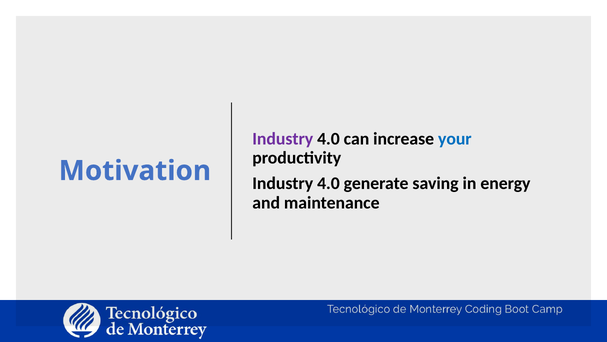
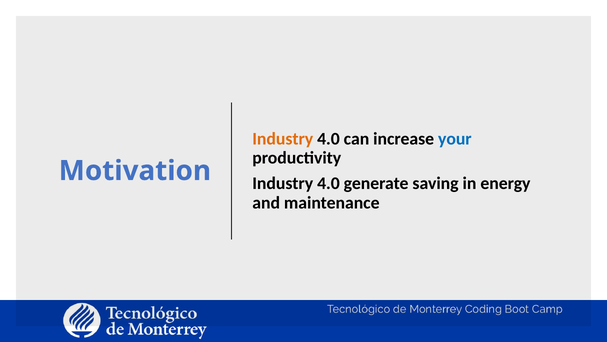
Industry colour: purple -> orange (283, 139)
